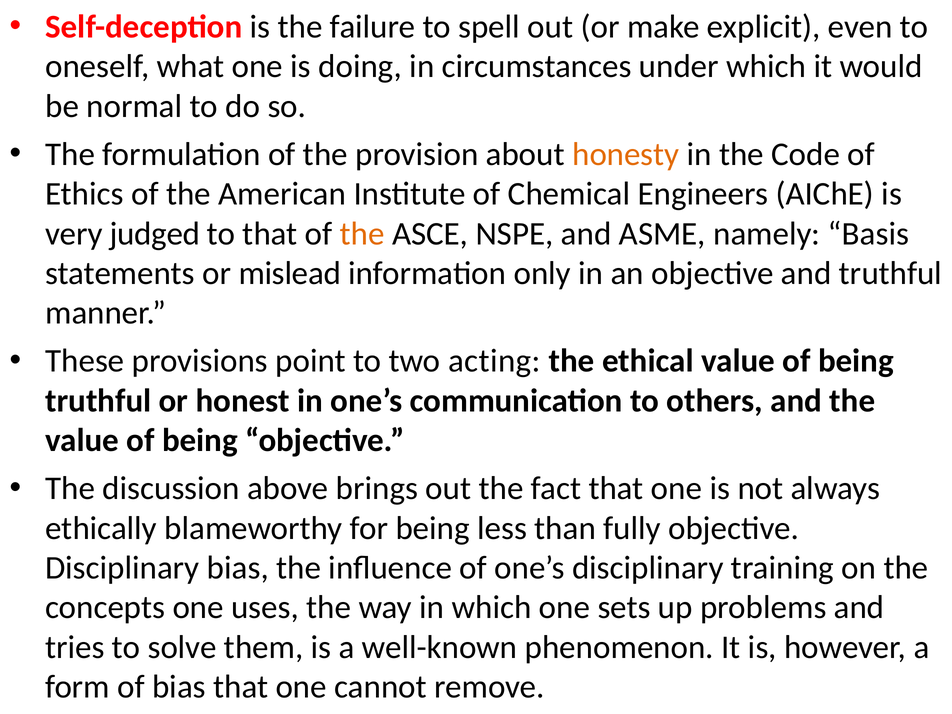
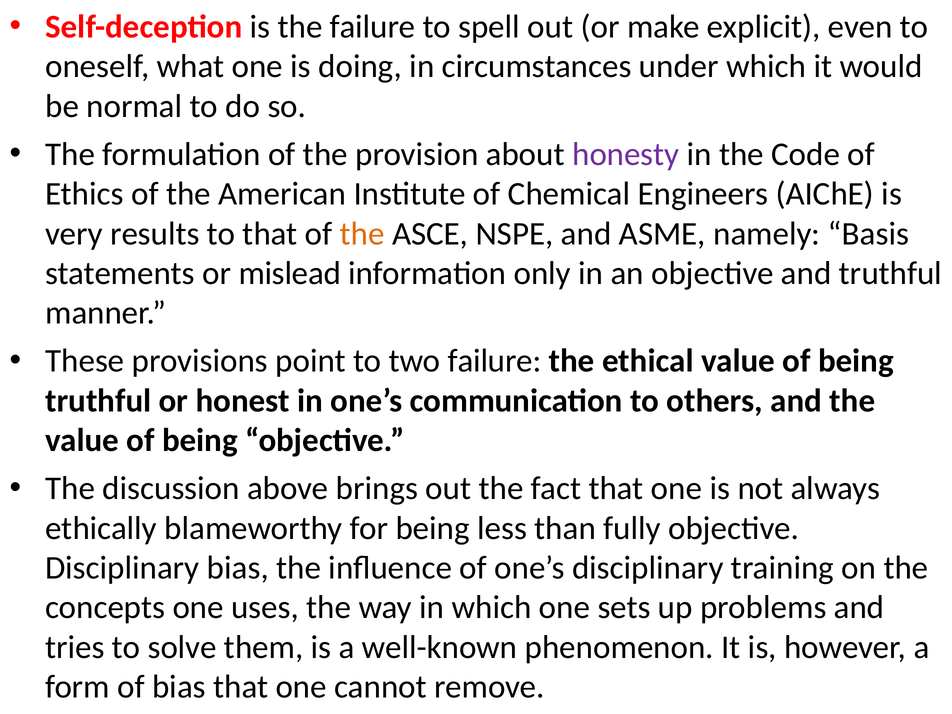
honesty colour: orange -> purple (626, 154)
judged: judged -> results (155, 234)
two acting: acting -> failure (495, 361)
